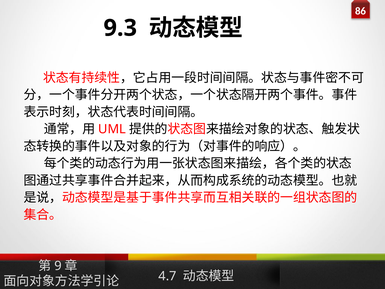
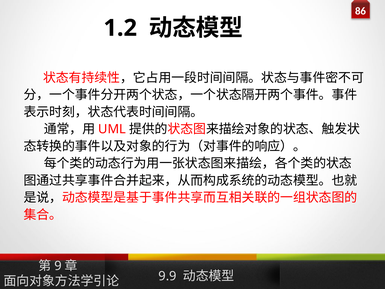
9.3: 9.3 -> 1.2 (120, 28)
4.7: 4.7 -> 9.9 (167, 276)
